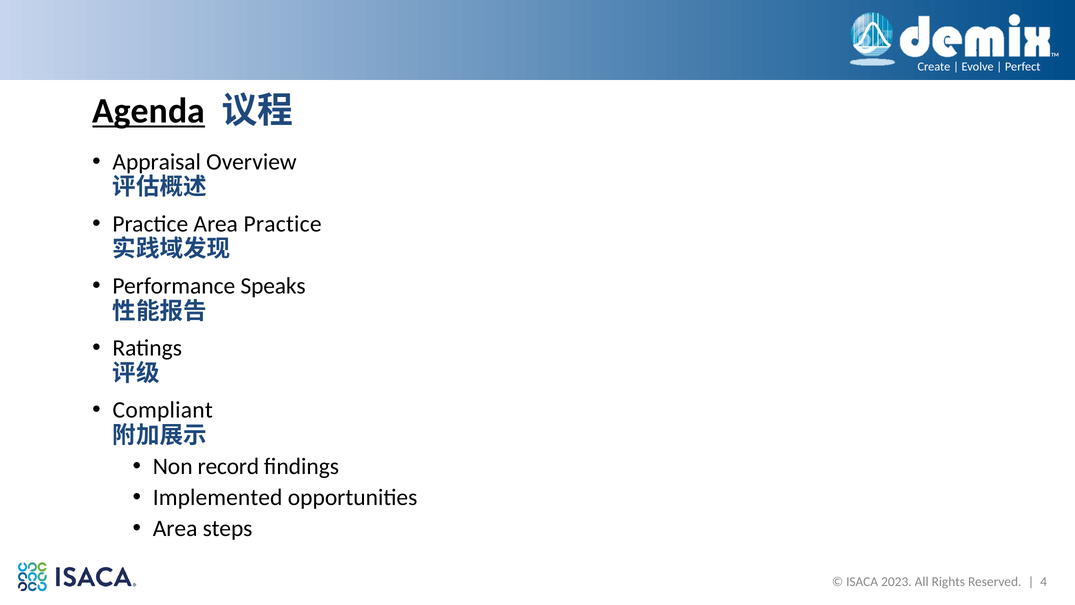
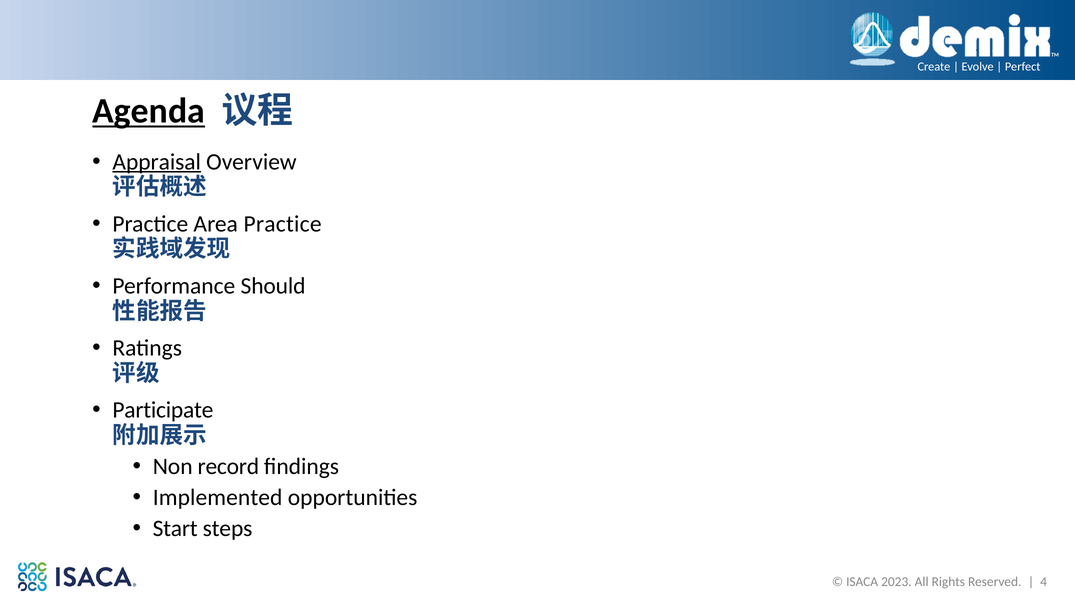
Appraisal underline: none -> present (157, 162)
Speaks: Speaks -> Should (273, 286)
Compliant: Compliant -> Participate (163, 410)
Area: Area -> Start (175, 528)
